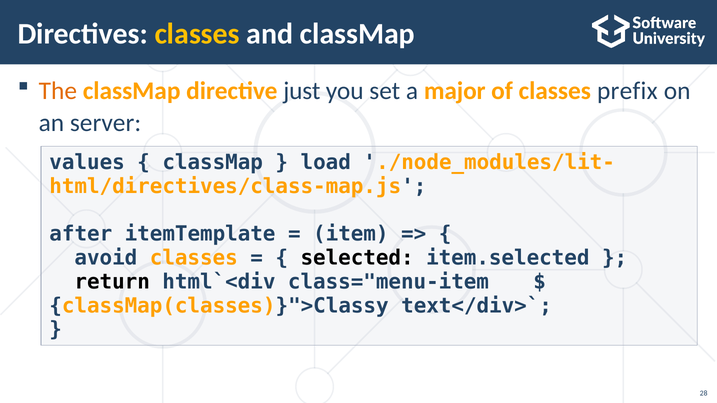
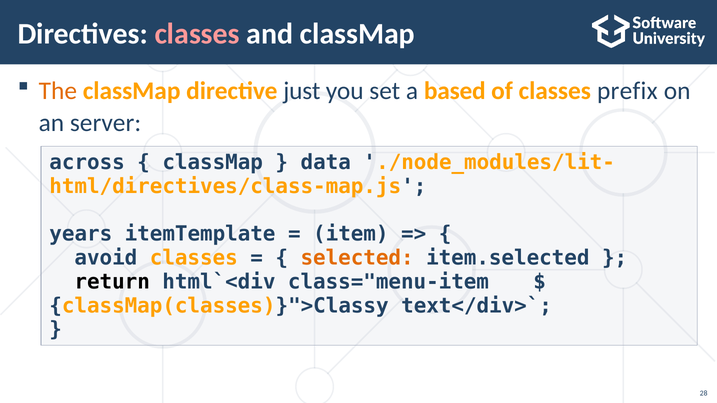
classes colour: yellow -> pink (197, 34)
major: major -> based (455, 91)
values: values -> across (87, 163)
load: load -> data (326, 163)
after: after -> years (81, 234)
selected colour: black -> orange (357, 258)
